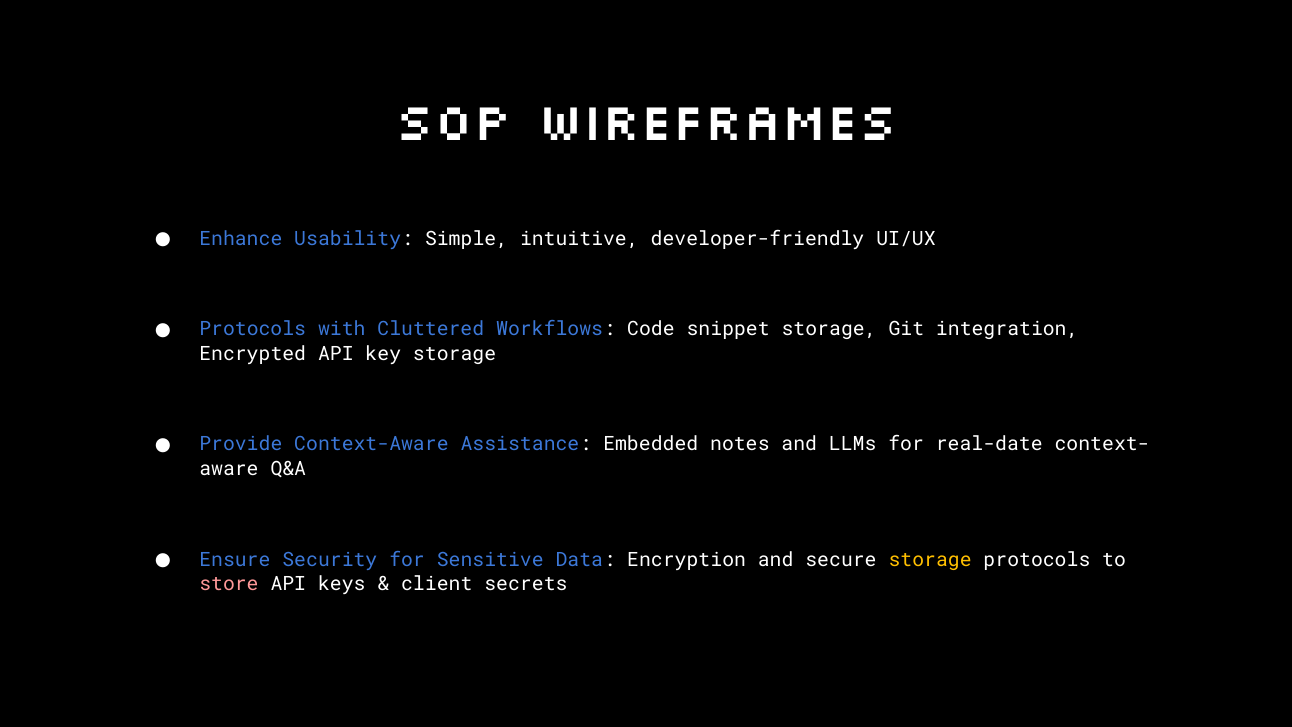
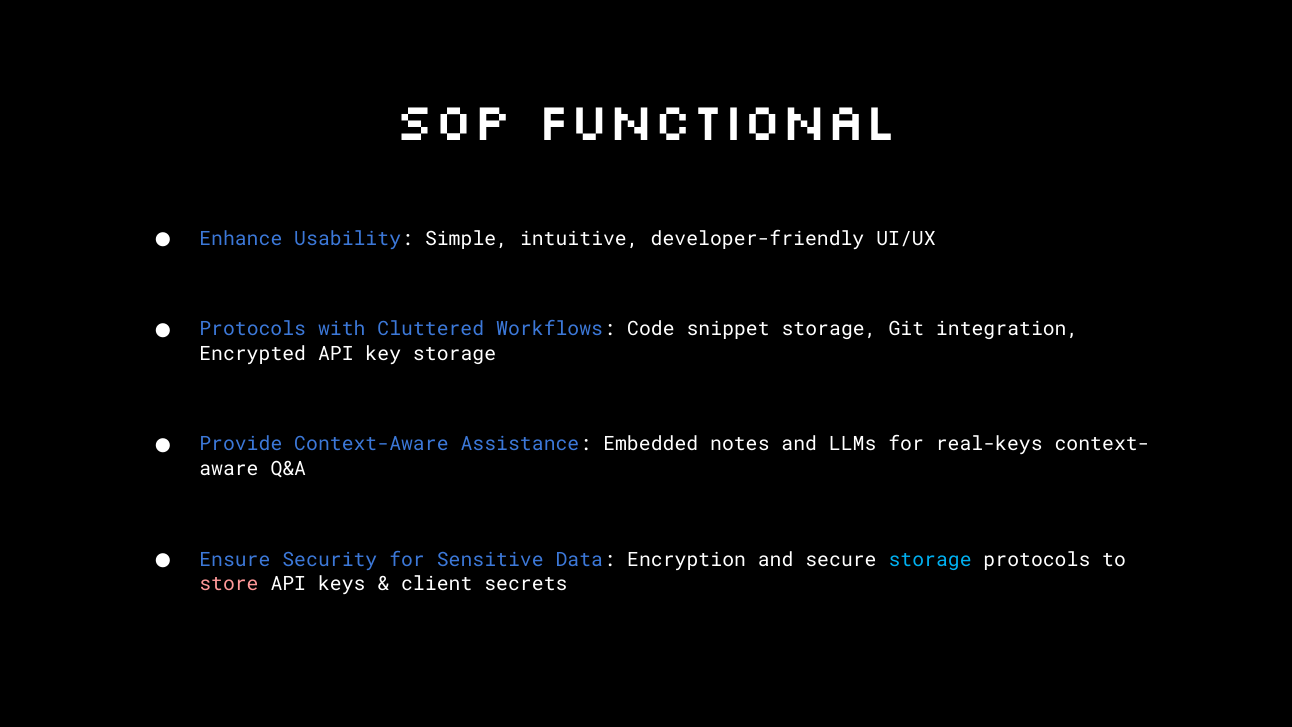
Wireframes: Wireframes -> Functional (718, 123)
real-date: real-date -> real-keys (989, 444)
storage colour: yellow -> light blue (930, 559)
